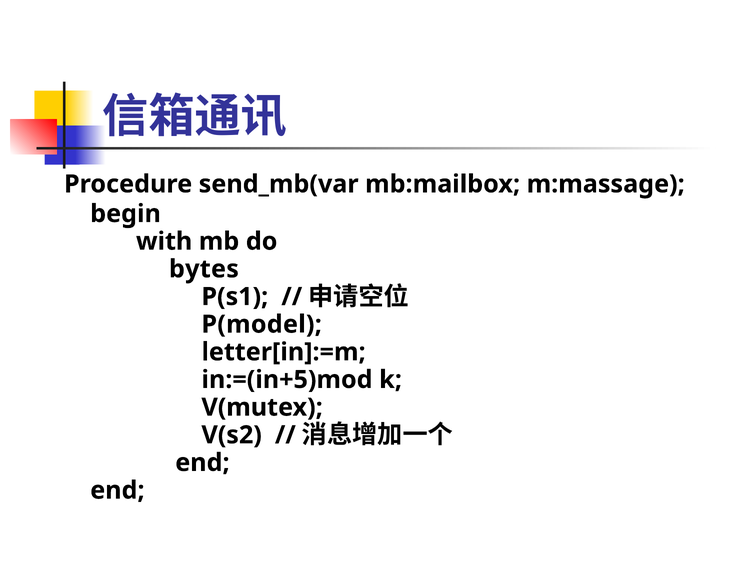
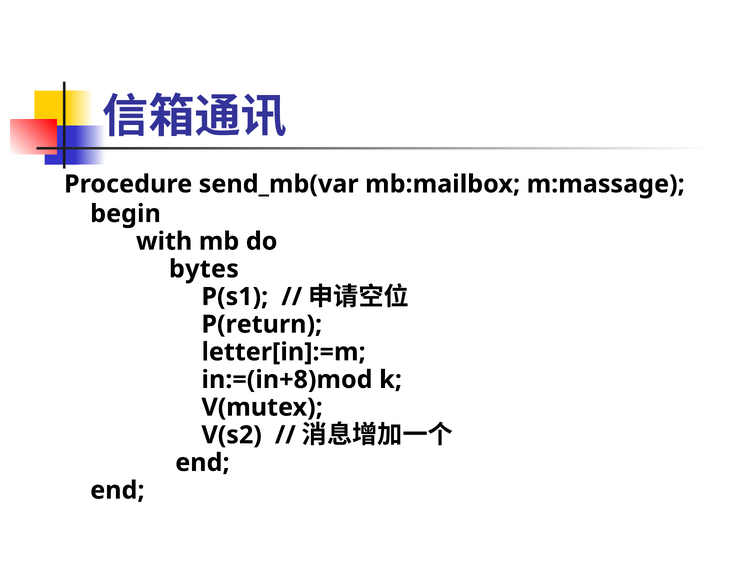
P(model: P(model -> P(return (262, 325)
in:=(in+5)mod: in:=(in+5)mod -> in:=(in+8)mod (287, 380)
